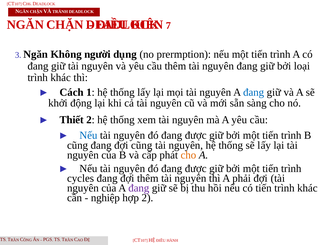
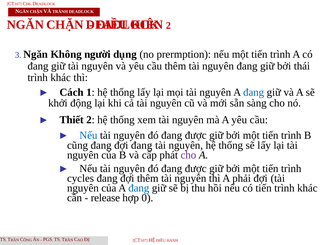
7: 7 -> 2 (168, 25)
loại: loại -> thái (302, 66)
đợi cũng: cũng -> đang (142, 145)
cho colour: orange -> purple (188, 155)
đang colour: purple -> blue (139, 188)
nghiệp: nghiệp -> release (105, 197)
hợp 2: 2 -> 0 (147, 197)
